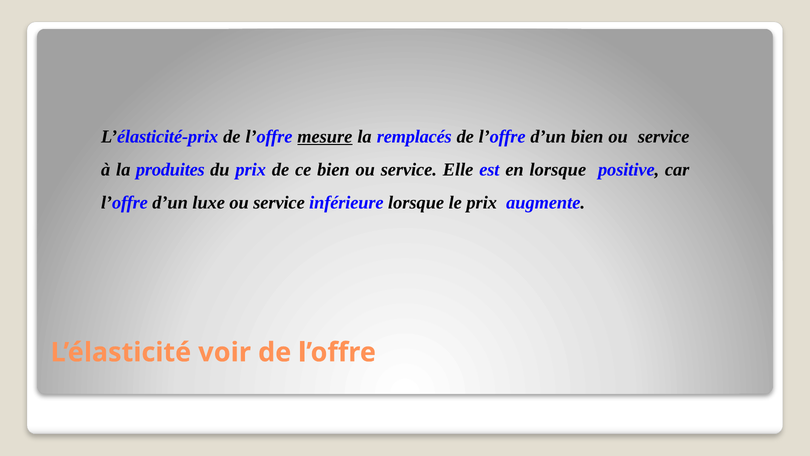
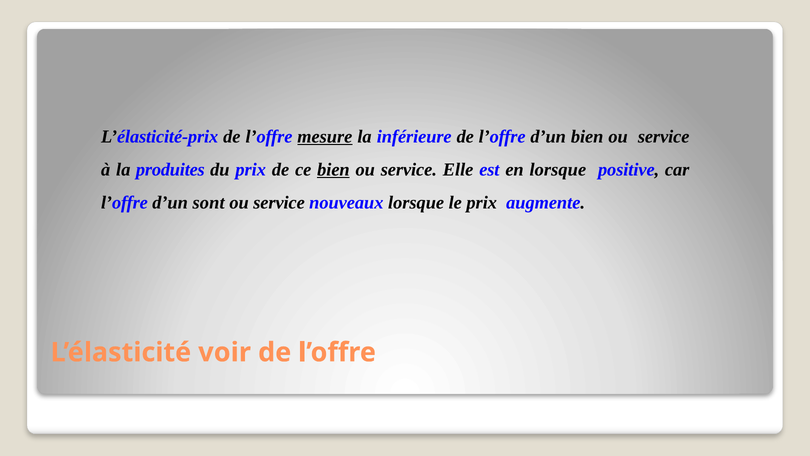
remplacés: remplacés -> inférieure (414, 136)
bien underline: none -> present (333, 169)
luxe: luxe -> sont (209, 202)
inférieure: inférieure -> nouveaux (346, 202)
